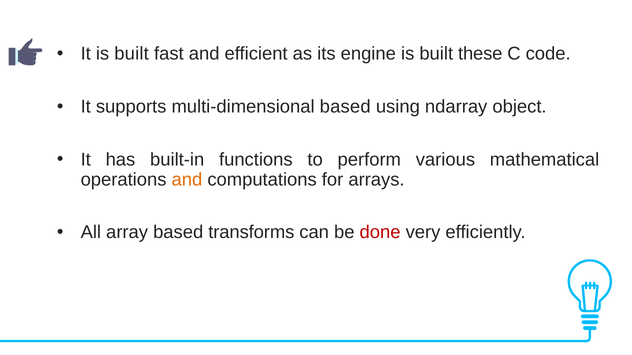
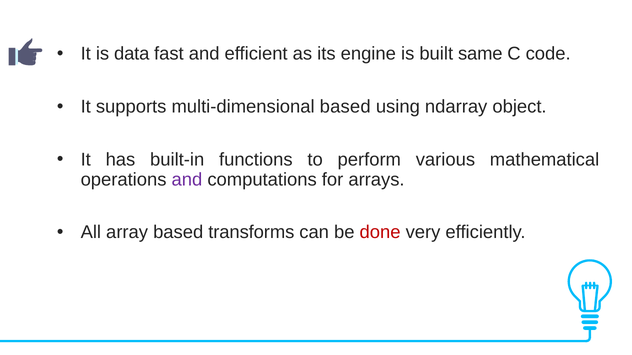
It is built: built -> data (132, 54)
these: these -> same (480, 54)
and colour: orange -> purple (187, 180)
